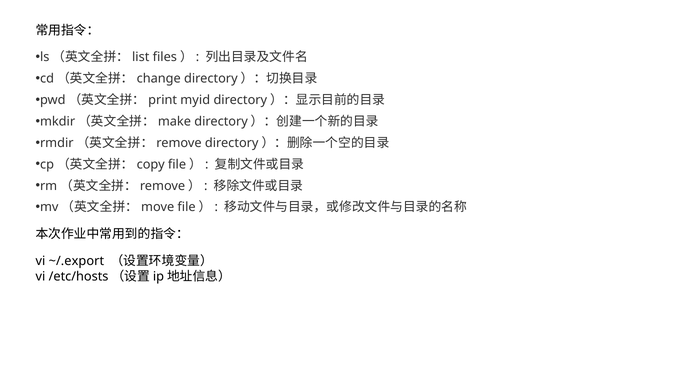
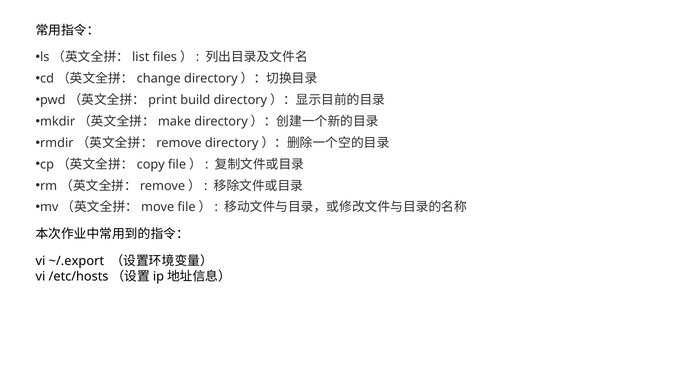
myid: myid -> build (195, 100)
